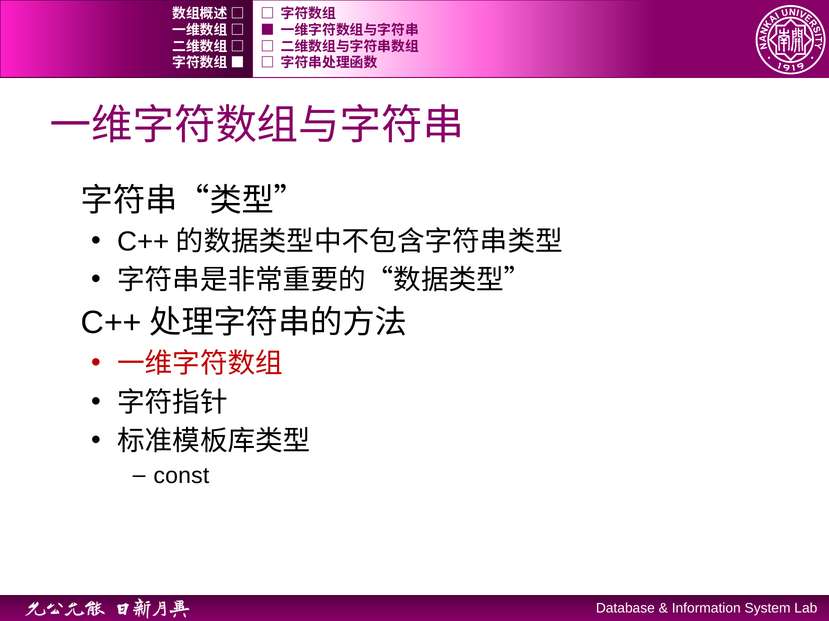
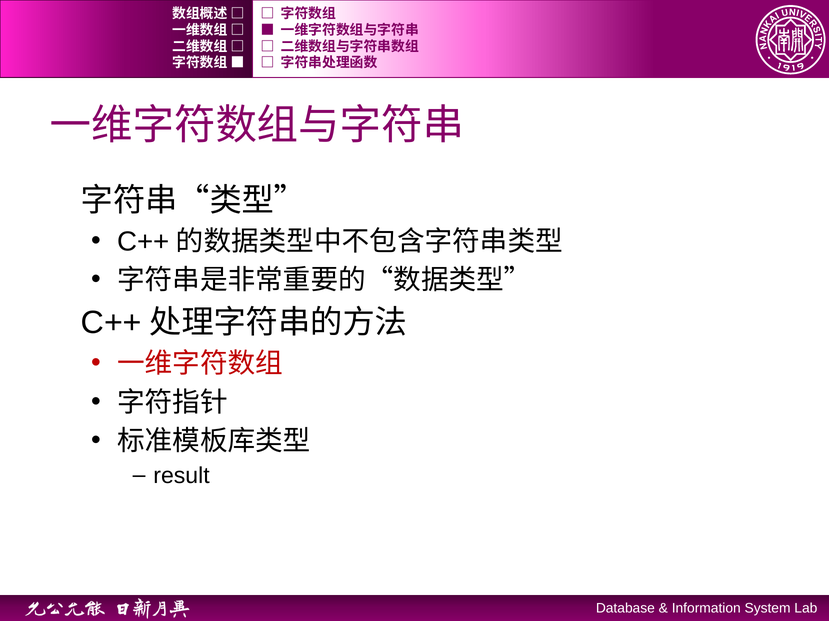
const: const -> result (182, 476)
